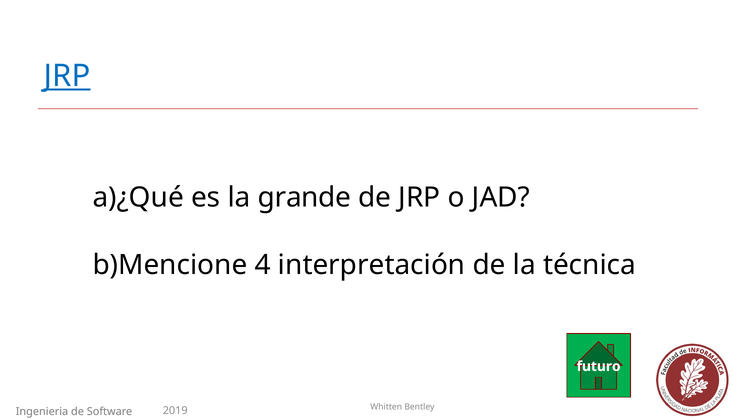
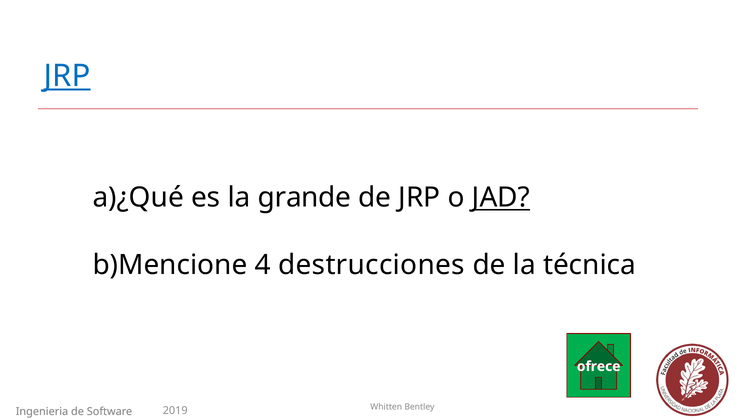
JAD underline: none -> present (501, 198)
interpretación: interpretación -> destrucciones (371, 265)
futuro: futuro -> ofrece (599, 367)
